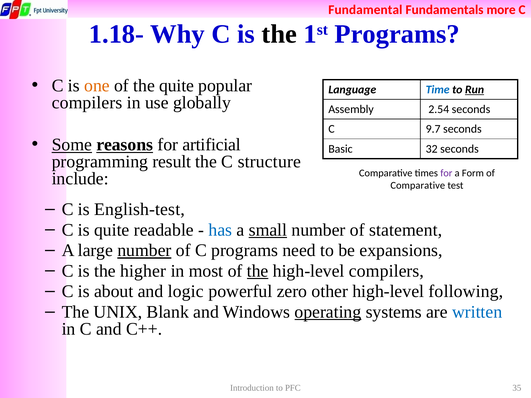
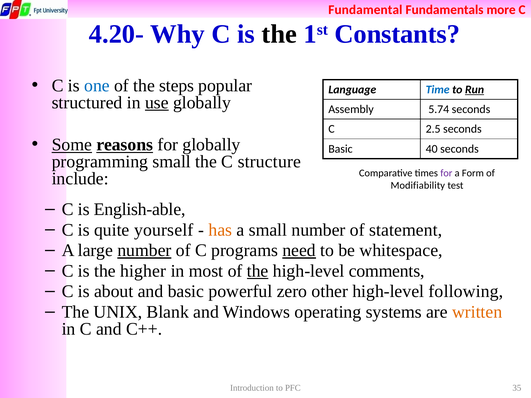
1.18-: 1.18- -> 4.20- (116, 34)
1st Programs: Programs -> Constants (397, 34)
one colour: orange -> blue (97, 86)
the quite: quite -> steps (177, 86)
compilers: compilers -> structured (87, 103)
use underline: none -> present (157, 103)
2.54: 2.54 -> 5.74 (439, 109)
9.7: 9.7 -> 2.5 (433, 129)
for artificial: artificial -> globally (212, 145)
32: 32 -> 40 (432, 149)
programming result: result -> small (172, 162)
Comparative: Comparative -> Modifiability (418, 186)
English-test: English-test -> English-able (140, 210)
readable: readable -> yourself (164, 230)
has colour: blue -> orange (220, 230)
small underline: present -> none (268, 230)
need underline: none -> present (299, 251)
expansions: expansions -> whitespace (401, 251)
high-level compilers: compilers -> comments (387, 271)
and logic: logic -> basic (186, 292)
operating underline: present -> none (328, 312)
written colour: blue -> orange (477, 312)
